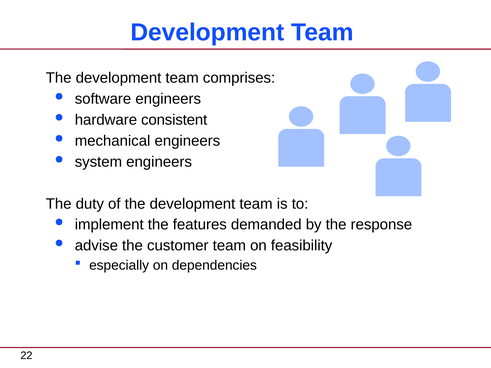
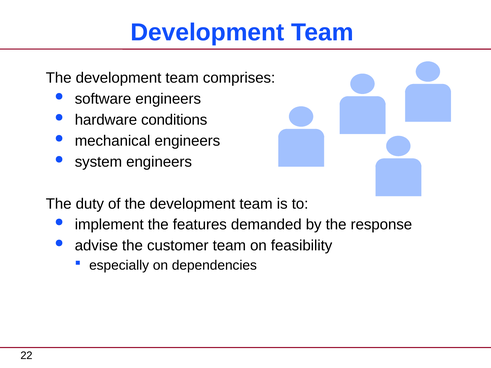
consistent: consistent -> conditions (174, 120)
